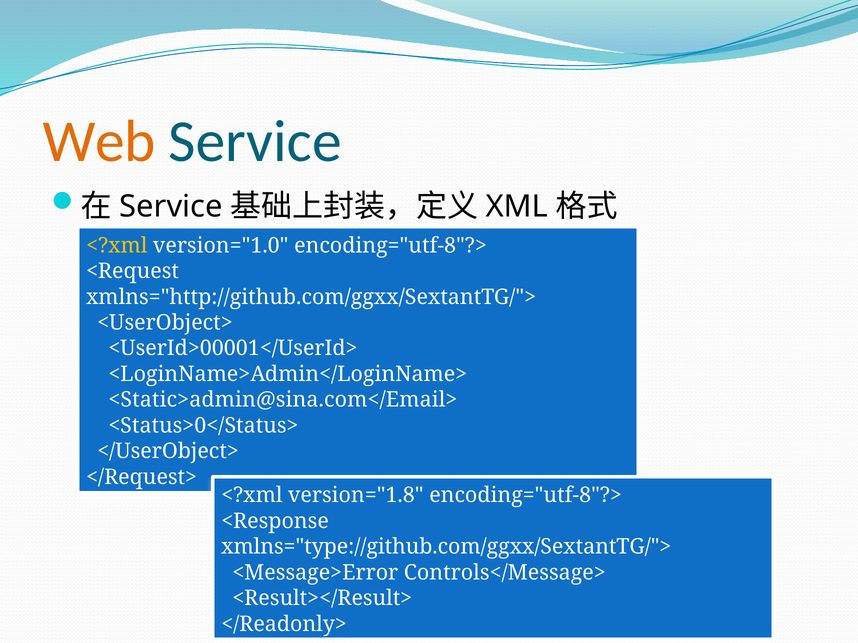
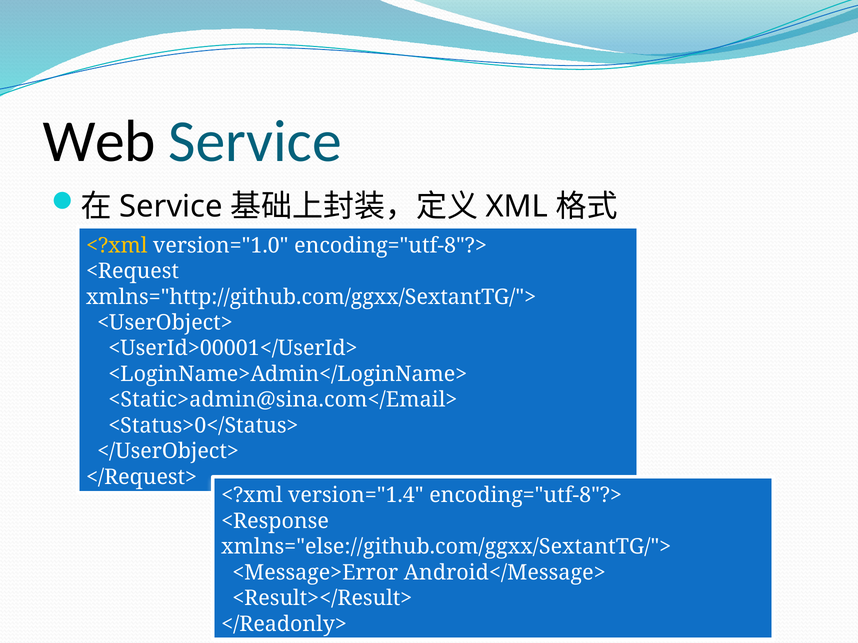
Web colour: orange -> black (99, 142)
version="1.8: version="1.8 -> version="1.4 (356, 496)
xmlns="type://github.com/ggxx/SextantTG/">: xmlns="type://github.com/ggxx/SextantTG/"> -> xmlns="else://github.com/ggxx/SextantTG/"> (446, 547)
Controls</Message>: Controls</Message> -> Android</Message> (505, 573)
